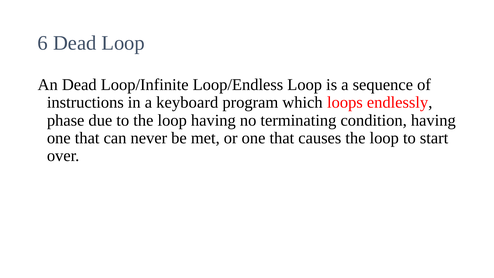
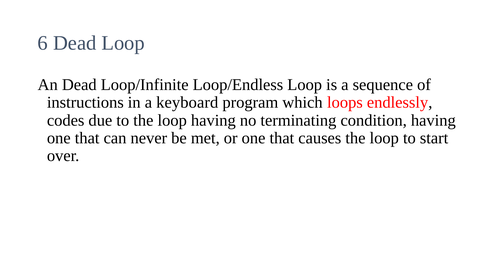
phase: phase -> codes (66, 120)
